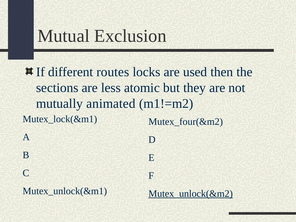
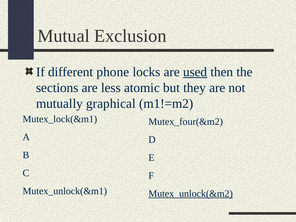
routes: routes -> phone (113, 72)
used underline: none -> present (195, 72)
animated: animated -> graphical (111, 104)
